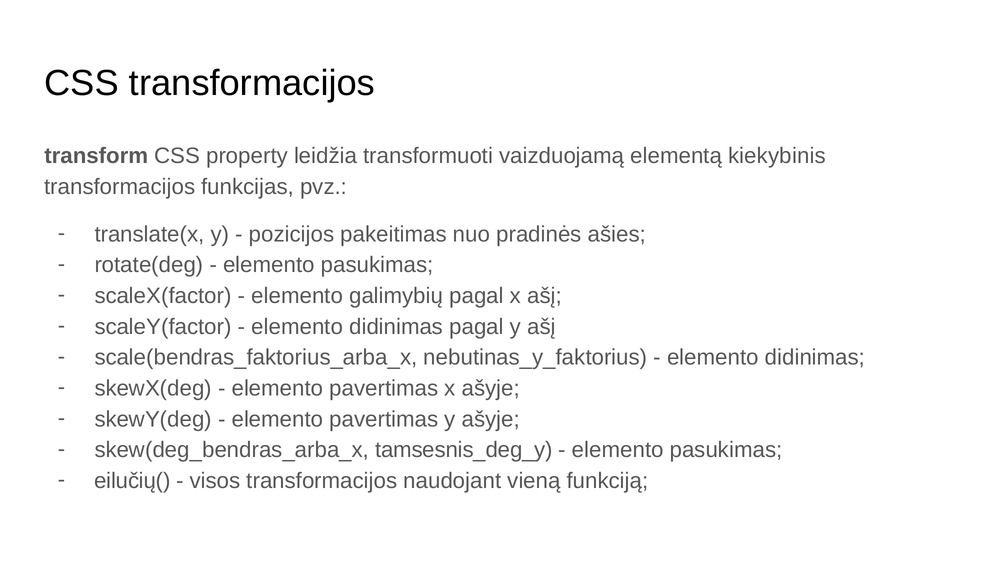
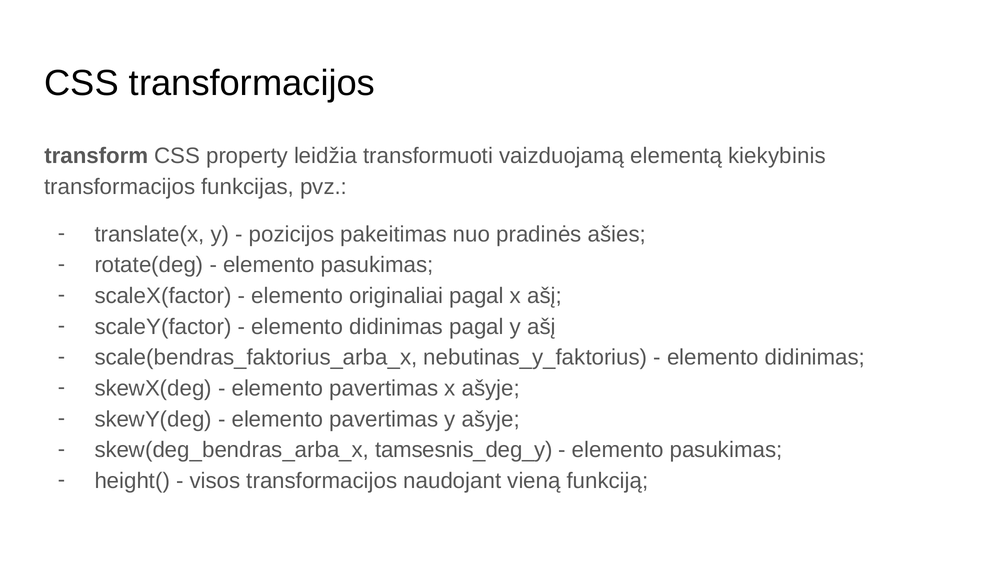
galimybių: galimybių -> originaliai (396, 296)
eilučių(: eilučių( -> height( (132, 480)
